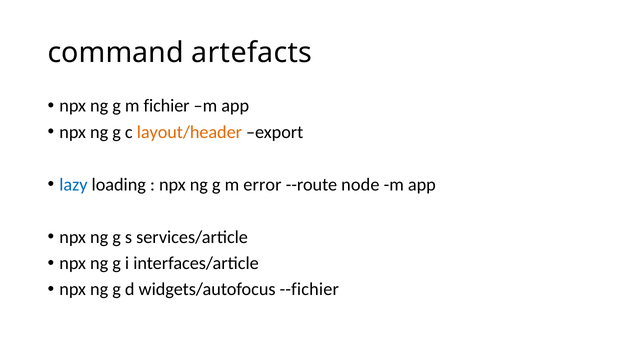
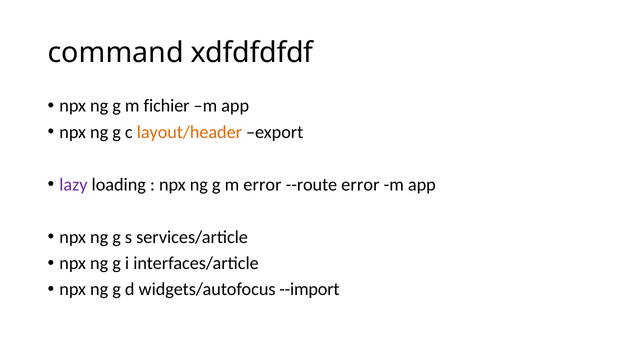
artefacts: artefacts -> xdfdfdfdf (252, 53)
lazy colour: blue -> purple (73, 184)
--route node: node -> error (360, 184)
--fichier: --fichier -> --import (309, 289)
